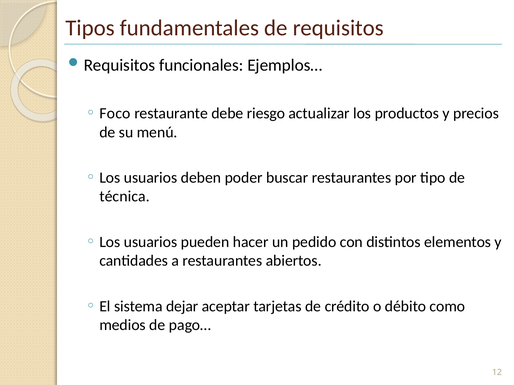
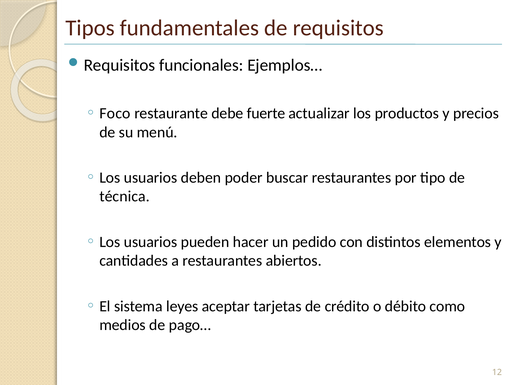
riesgo: riesgo -> fuerte (266, 114)
dejar: dejar -> leyes (182, 307)
